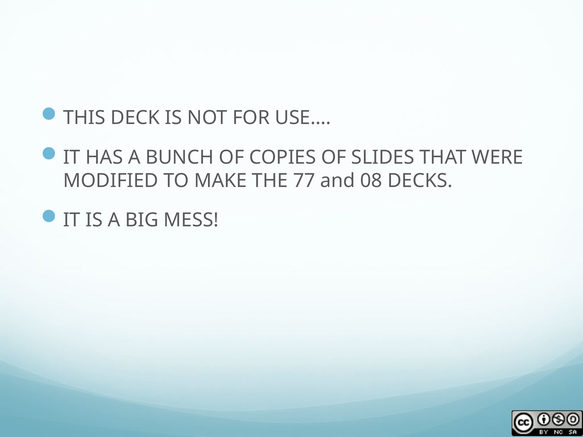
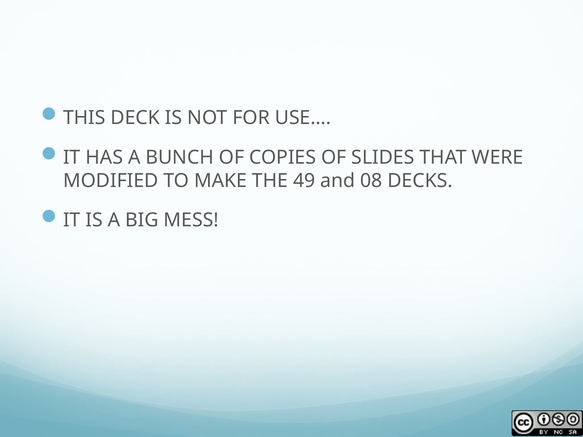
77: 77 -> 49 (304, 181)
